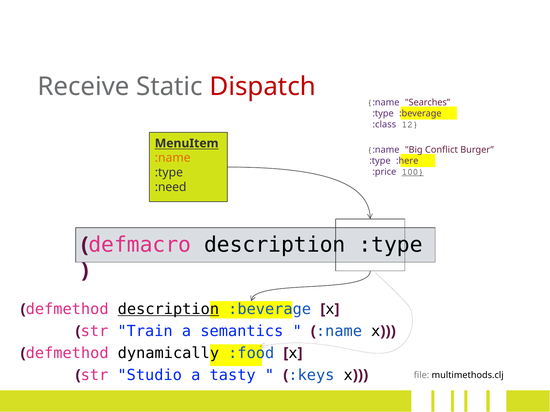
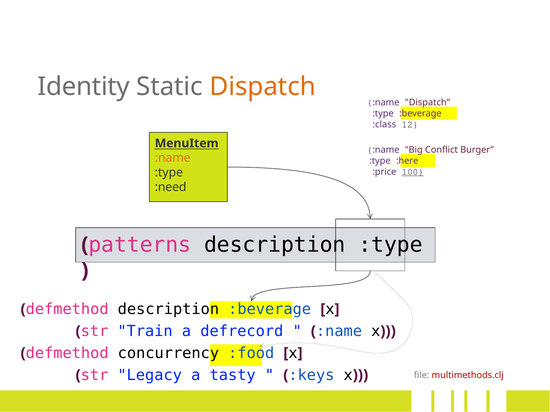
Receive: Receive -> Identity (84, 87)
Dispatch colour: red -> orange (263, 87)
:name Searches: Searches -> Dispatch (427, 103)
defmacro: defmacro -> patterns (140, 245)
description underline: present -> none (168, 309)
semantics: semantics -> defrecord (242, 331)
dynamically: dynamically -> concurrency (168, 353)
multimethods.clj colour: black -> red (468, 375)
Studio: Studio -> Legacy (150, 375)
